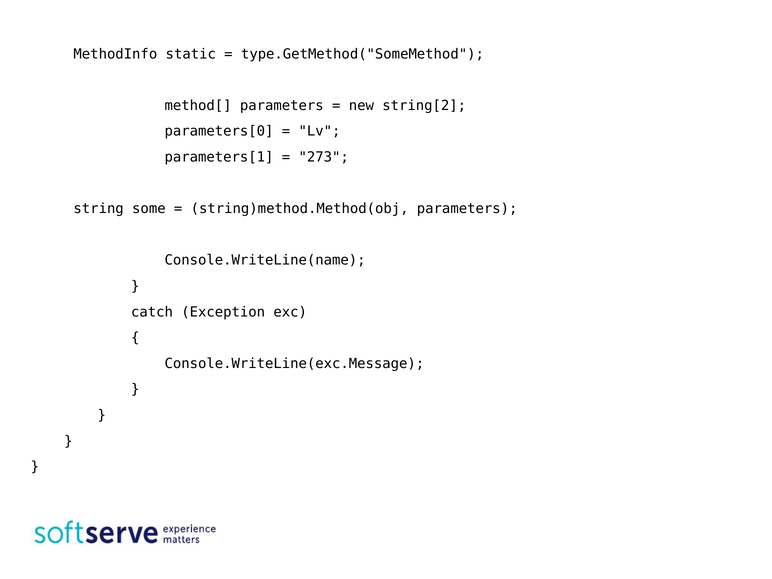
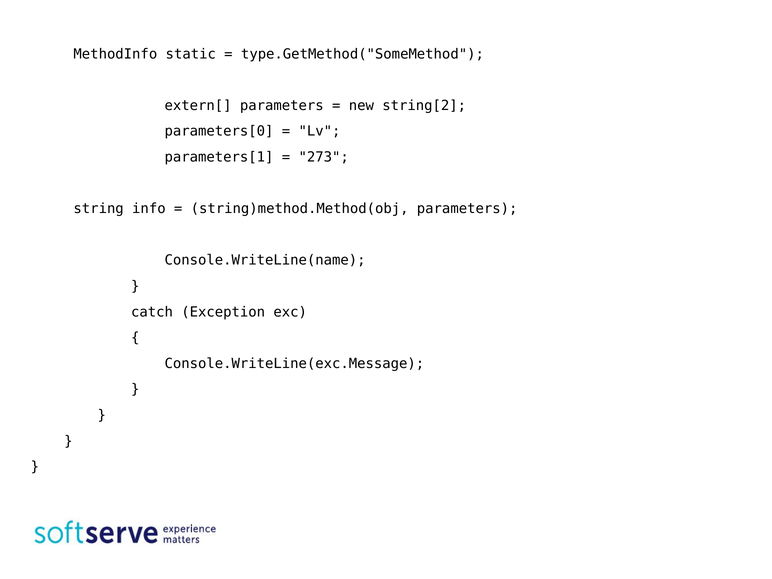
method[: method[ -> extern[ (198, 106)
some: some -> info (149, 209)
